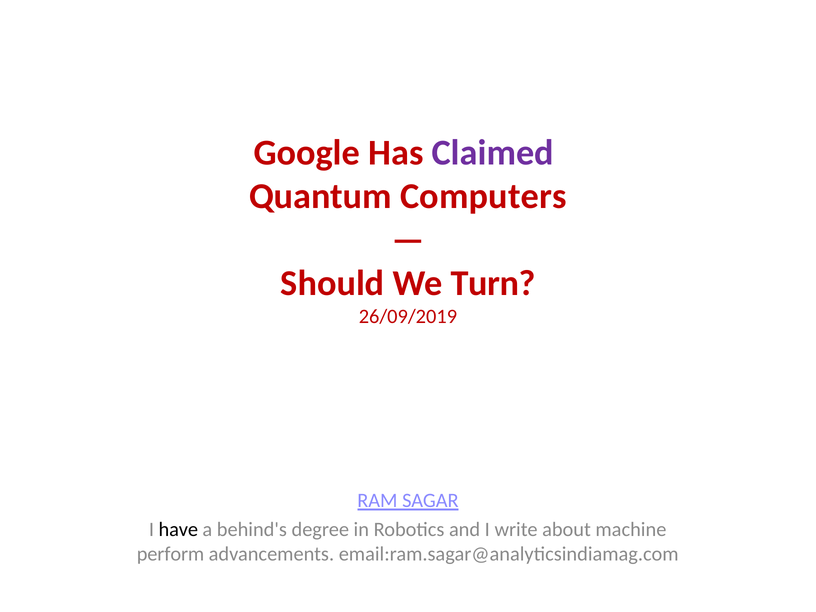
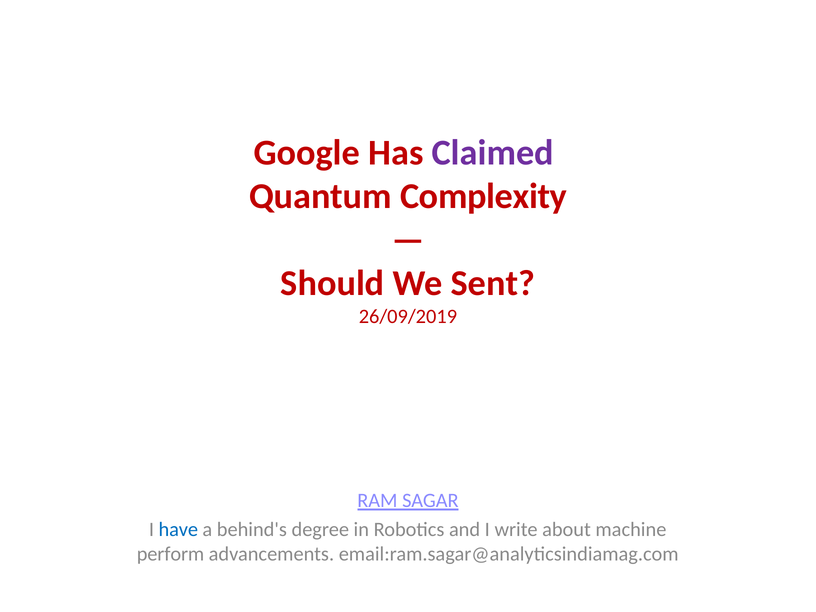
Computers: Computers -> Complexity (484, 196)
Turn: Turn -> Sent (493, 283)
have colour: black -> blue (178, 530)
